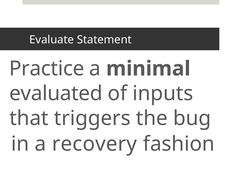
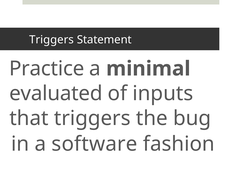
Evaluate: Evaluate -> Triggers (52, 40)
recovery: recovery -> software (94, 144)
